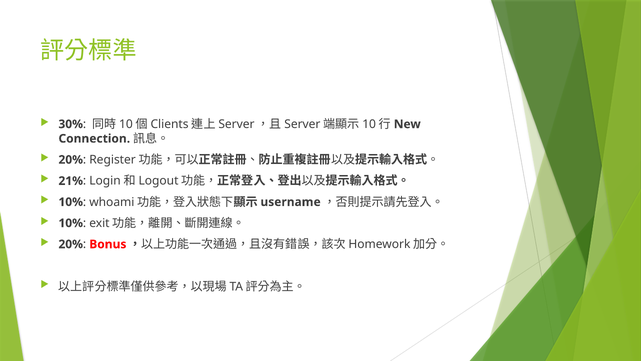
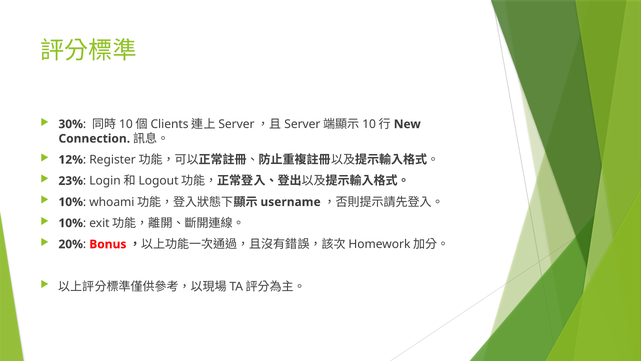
20%: 20% -> 12% (71, 160)
21%: 21% -> 23% (71, 181)
